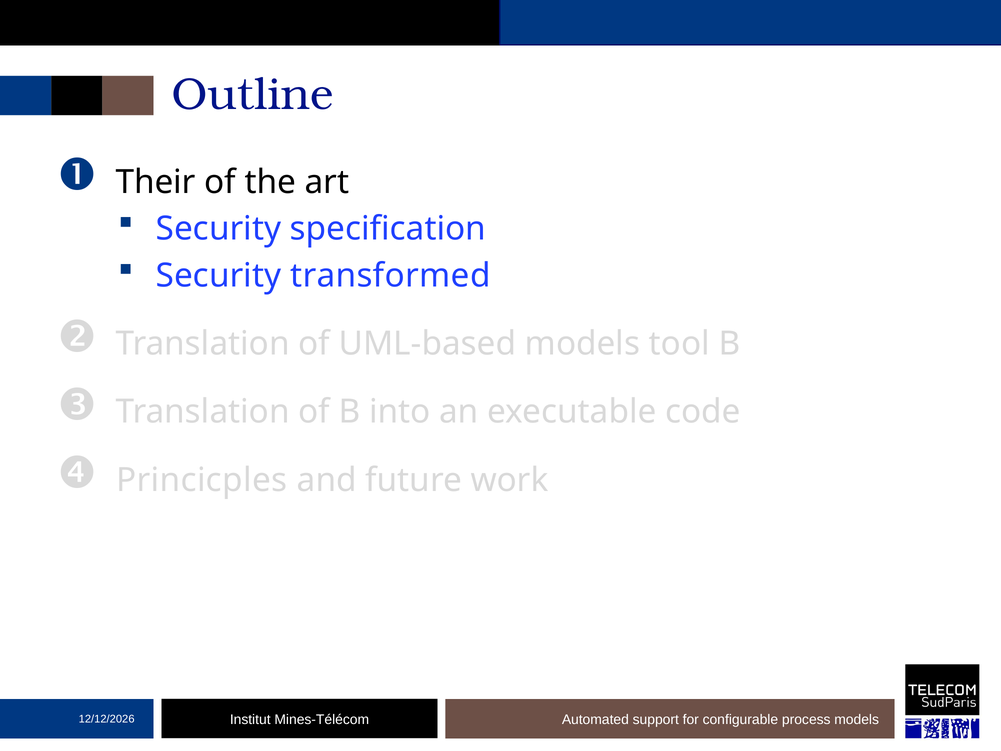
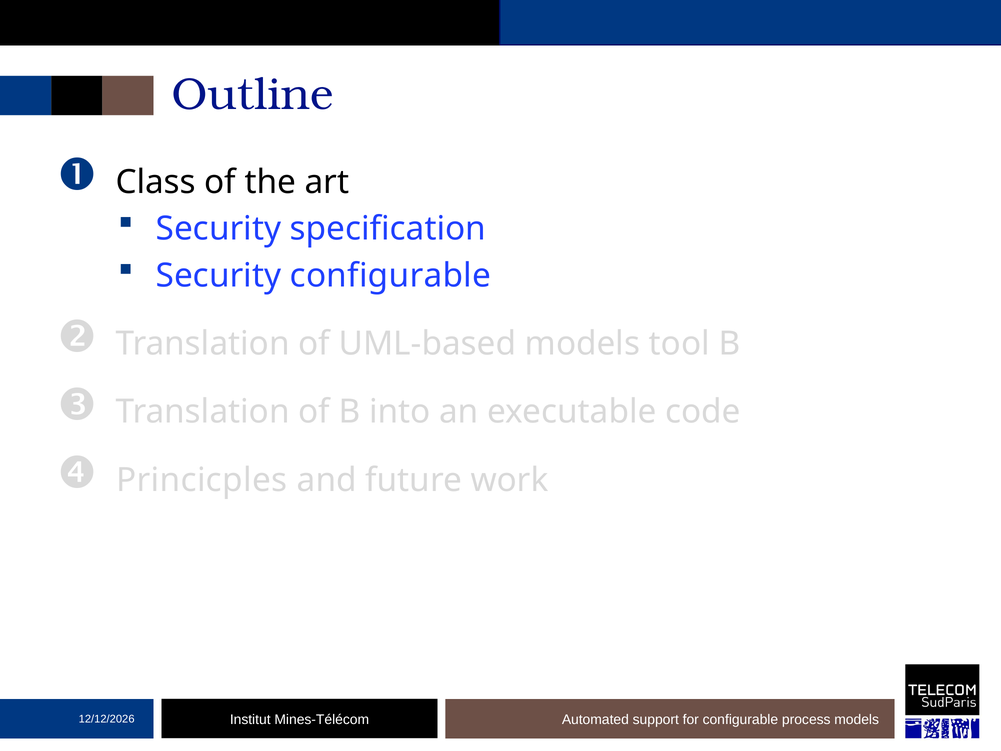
Their: Their -> Class (156, 182)
Security transformed: transformed -> configurable (390, 275)
